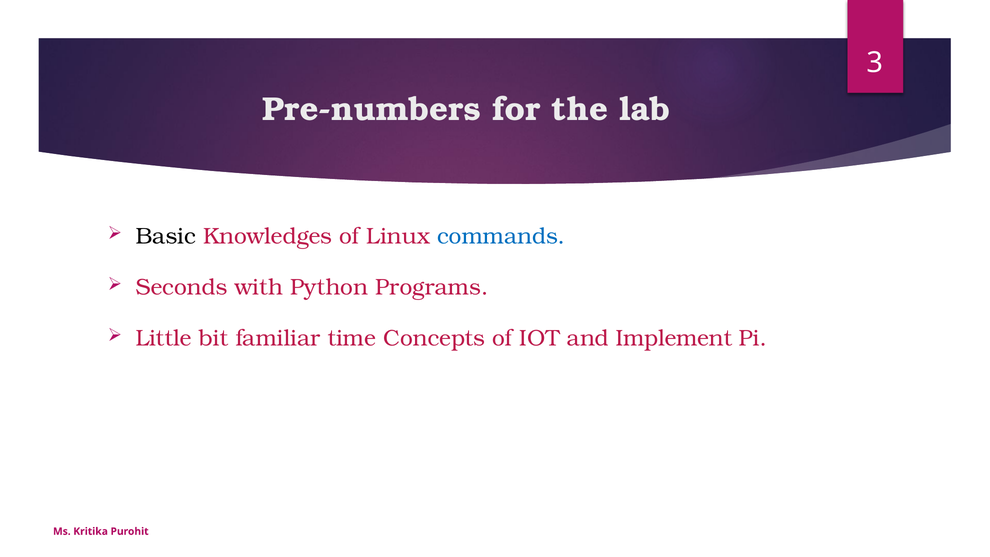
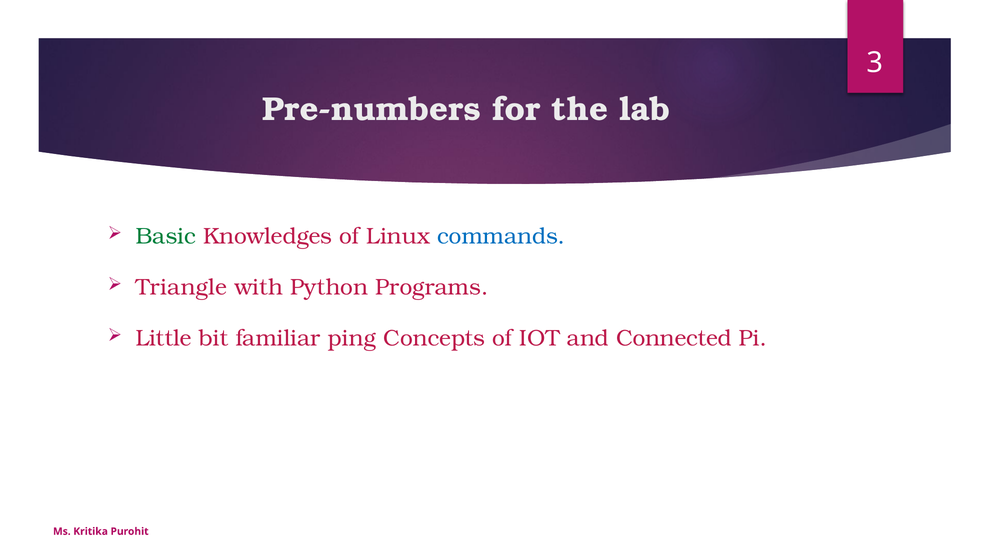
Basic colour: black -> green (166, 236)
Seconds: Seconds -> Triangle (181, 287)
time: time -> ping (352, 338)
Implement: Implement -> Connected (674, 338)
